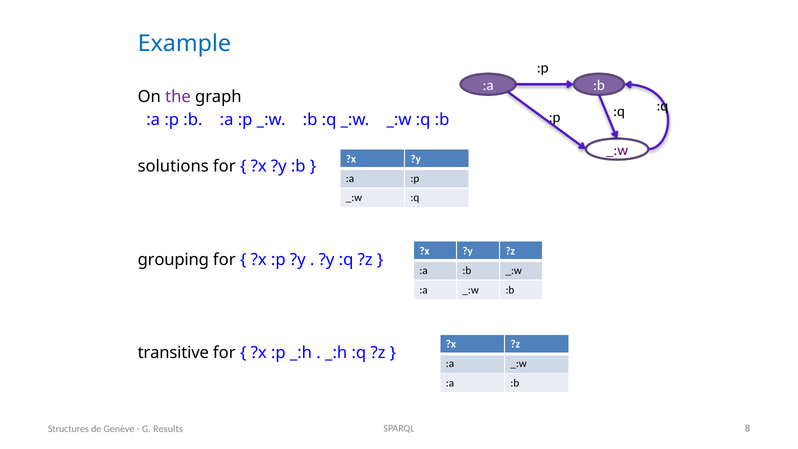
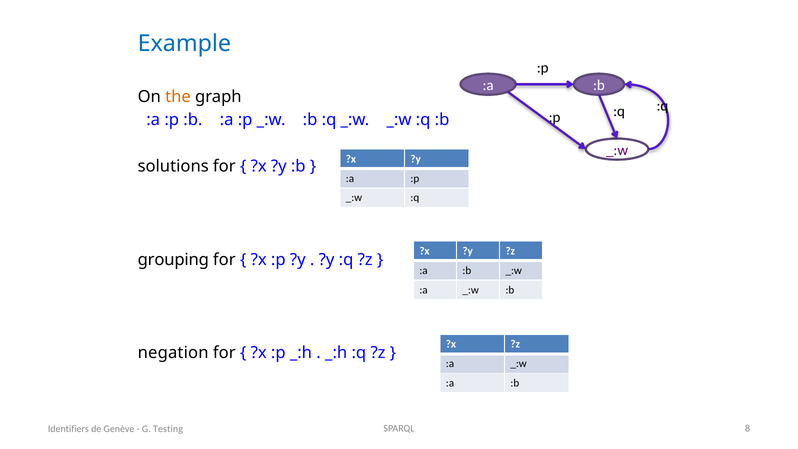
the colour: purple -> orange (178, 97)
transitive: transitive -> negation (173, 353)
Structures: Structures -> Identifiers (68, 429)
Results: Results -> Testing (168, 429)
